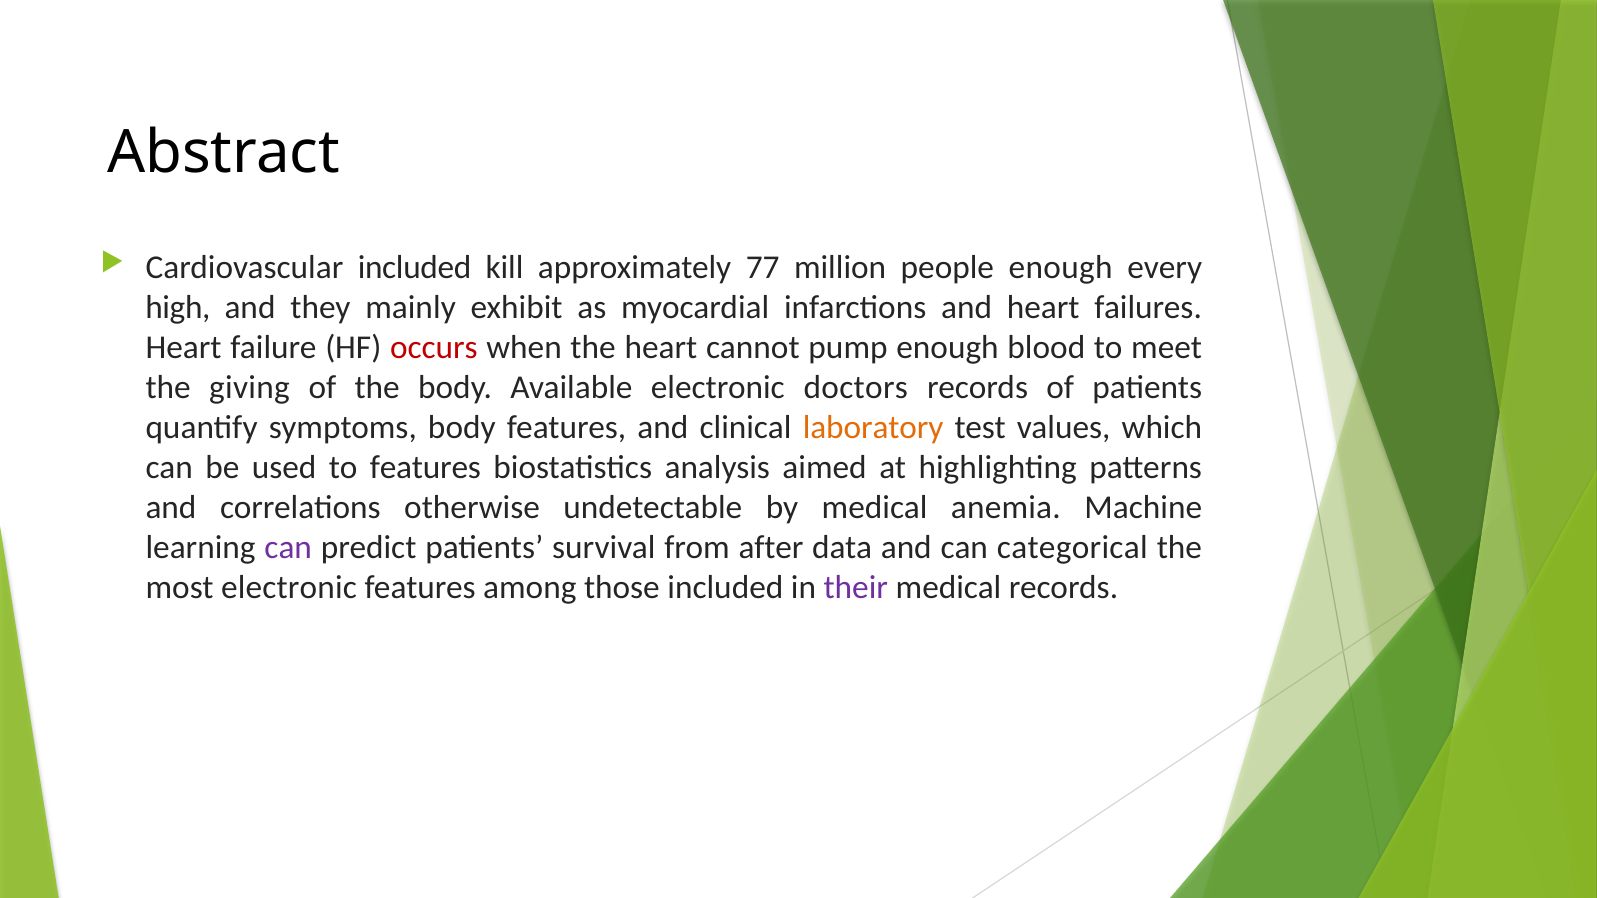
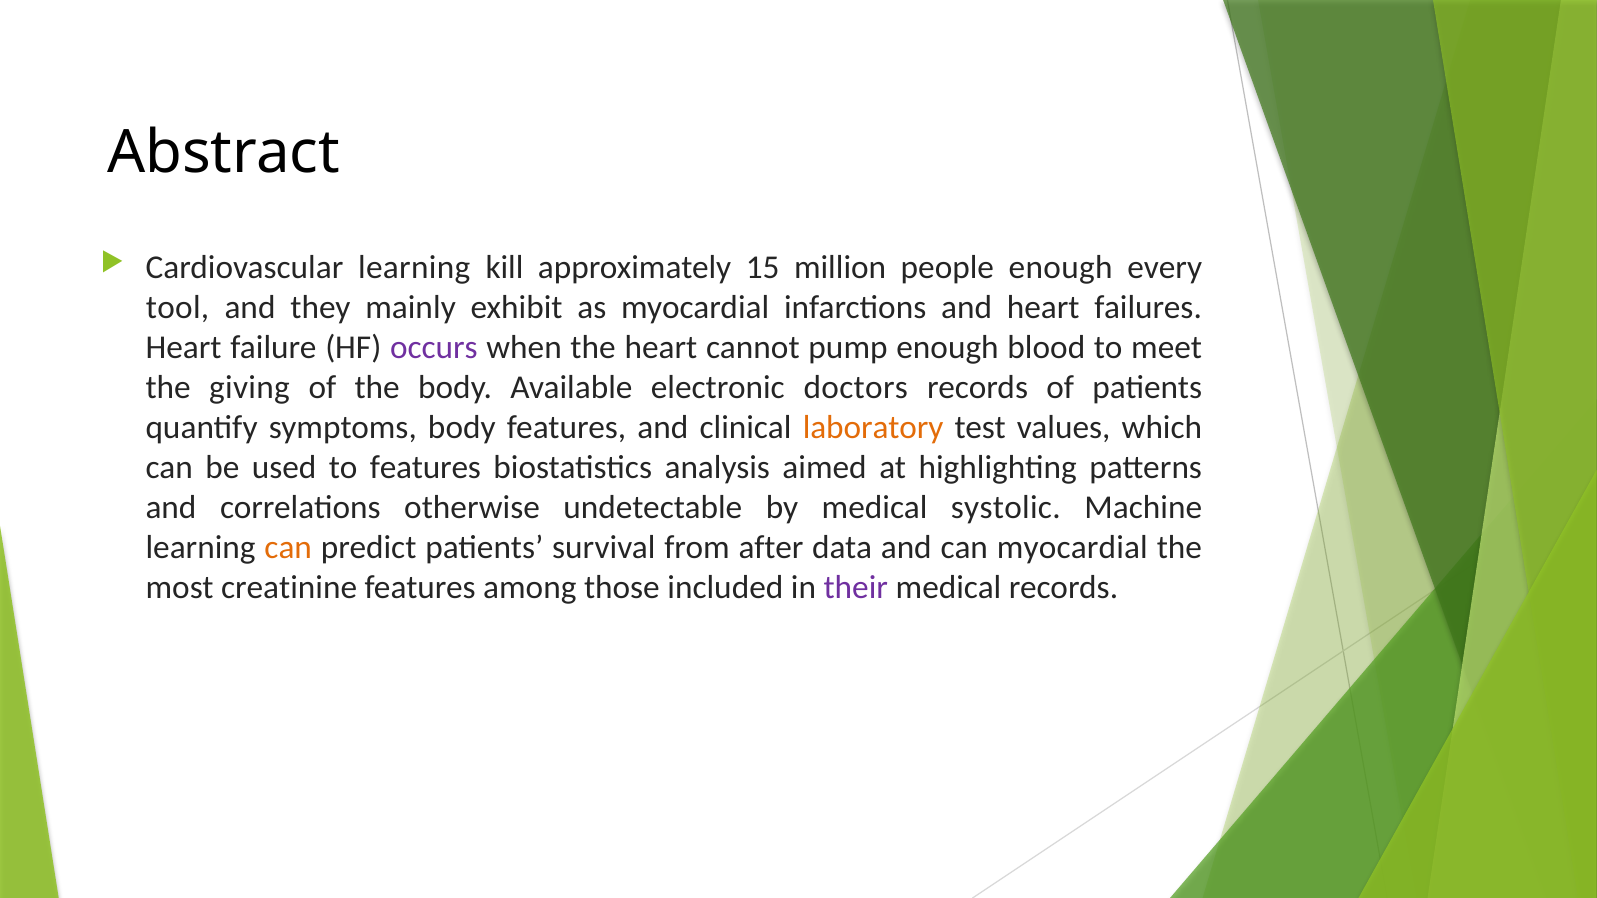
Cardiovascular included: included -> learning (414, 268)
77: 77 -> 15 (763, 268)
high: high -> tool (178, 308)
occurs colour: red -> purple (434, 348)
anemia: anemia -> systolic (1006, 508)
can colour: purple -> orange (288, 548)
can categorical: categorical -> myocardial (1072, 548)
most electronic: electronic -> creatinine (289, 588)
